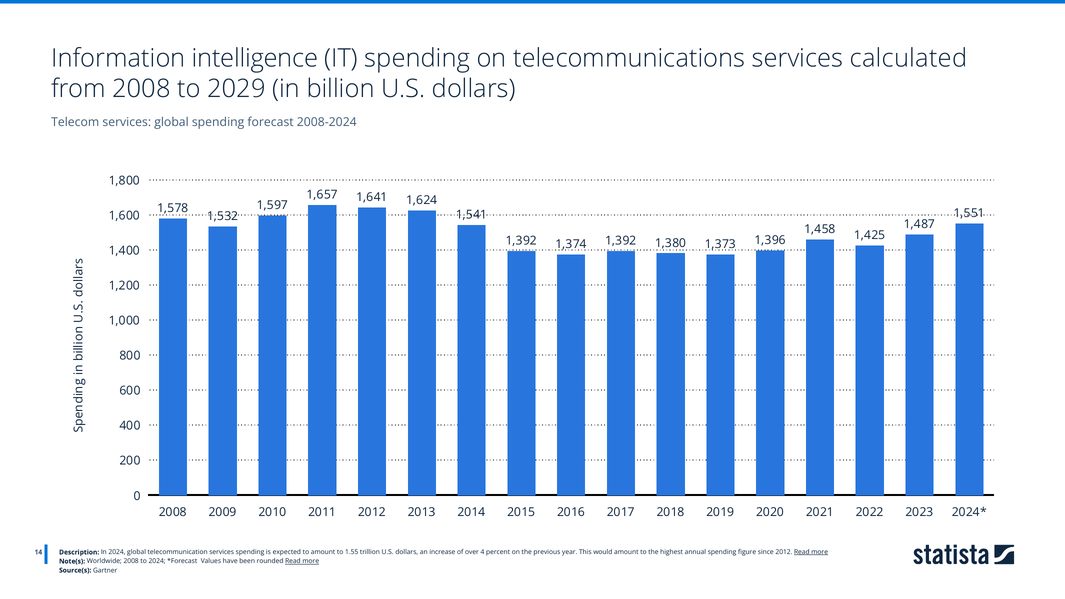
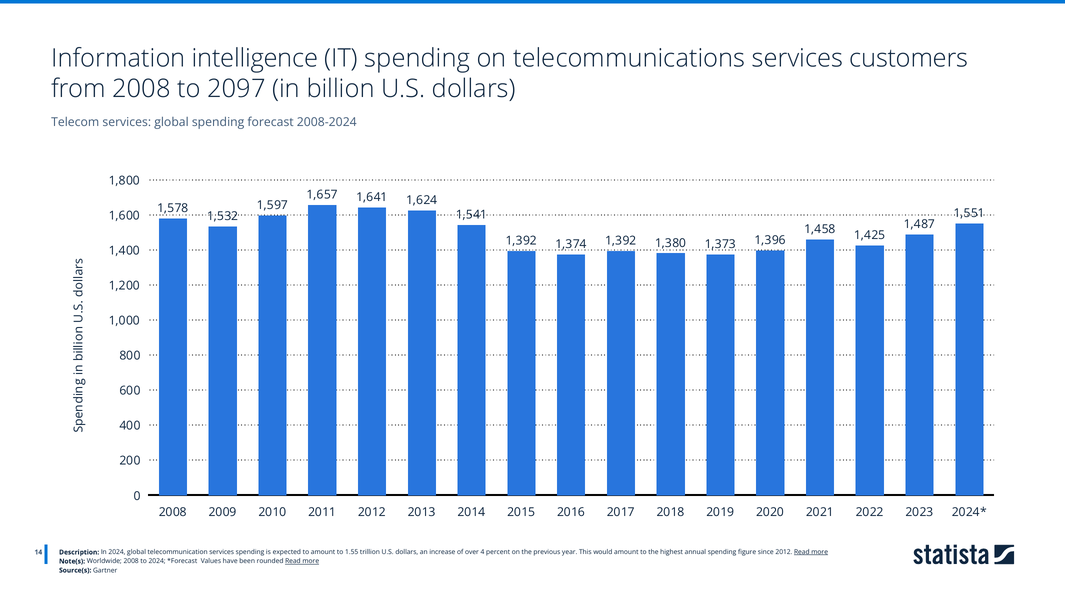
calculated: calculated -> customers (909, 58)
2029: 2029 -> 2097 (236, 89)
